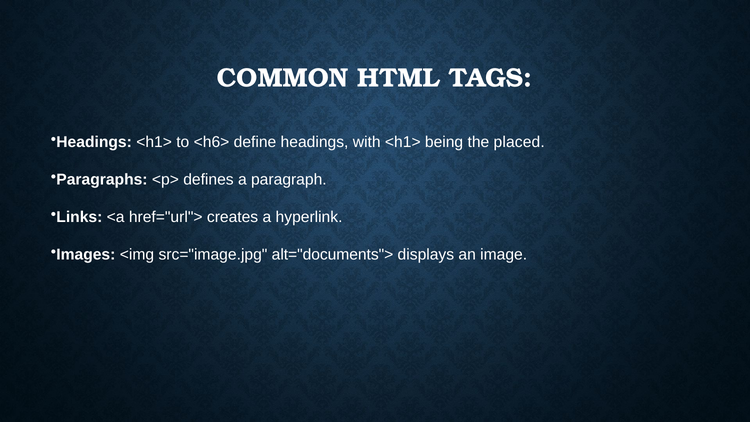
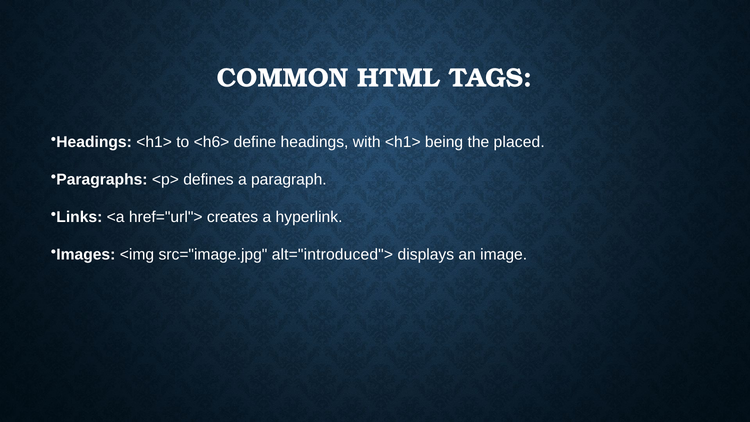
alt="documents">: alt="documents"> -> alt="introduced"> (332, 254)
